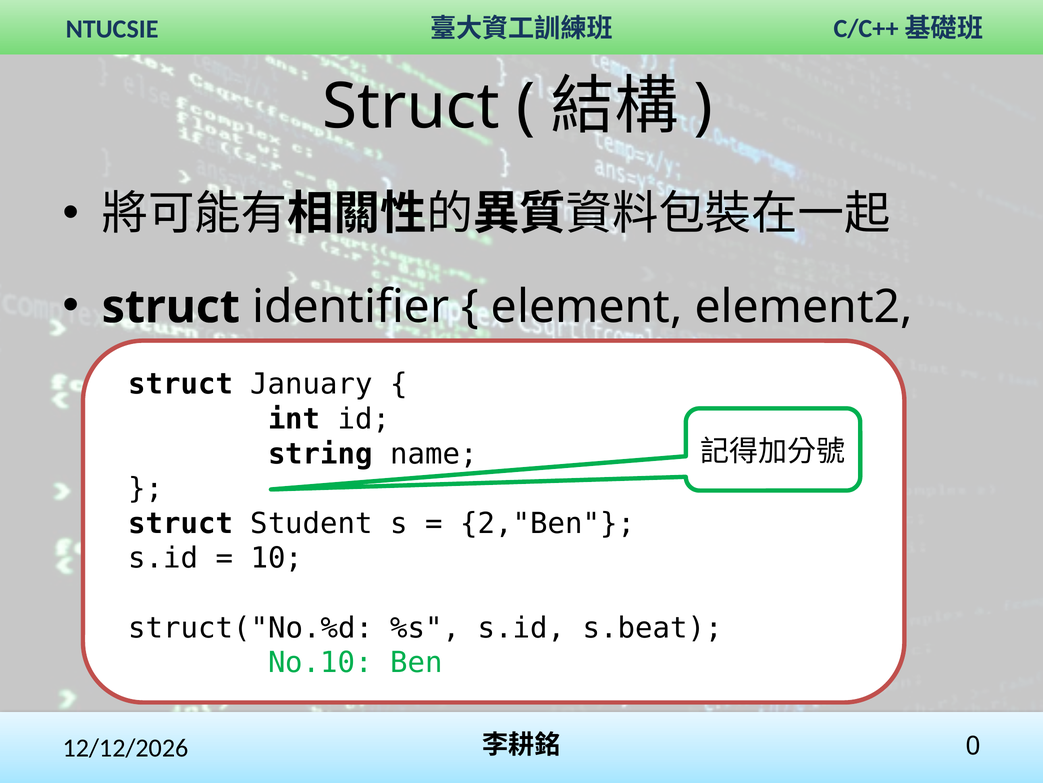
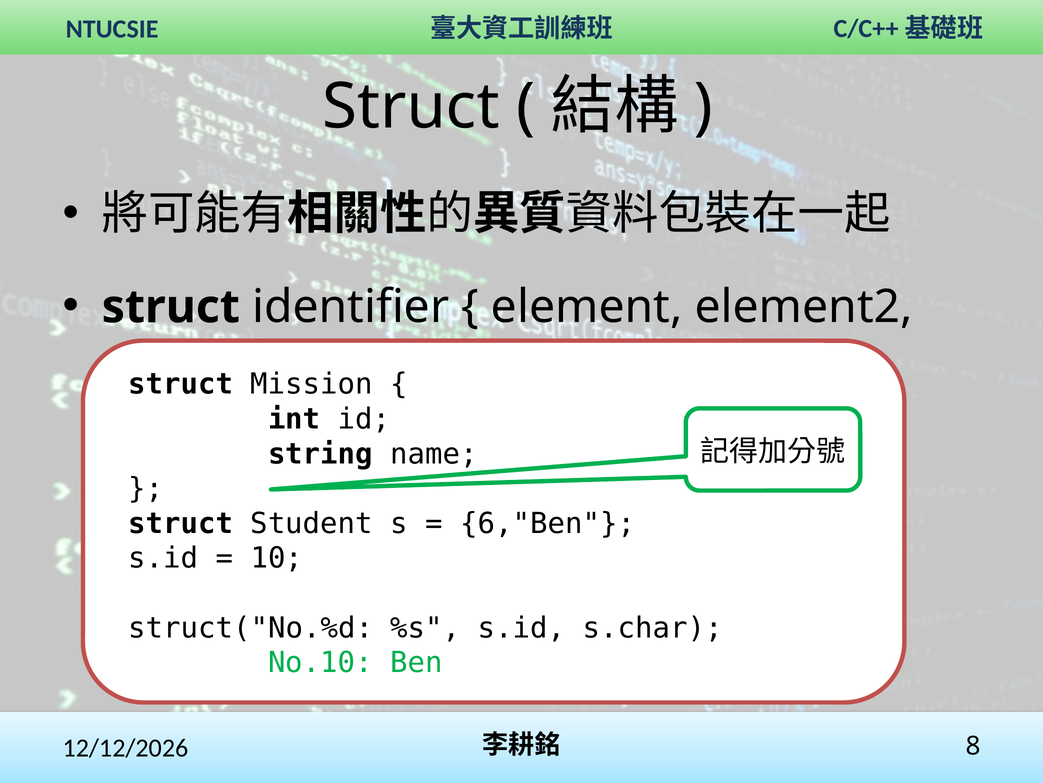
January: January -> Mission (312, 384)
2,"Ben: 2,"Ben -> 6,"Ben (548, 523)
s.beat: s.beat -> s.char (653, 627)
0: 0 -> 8 (973, 746)
